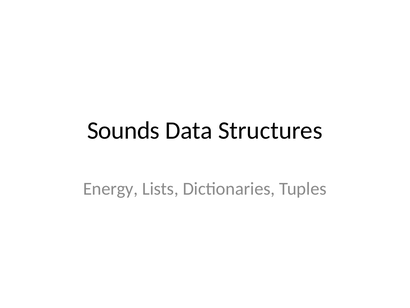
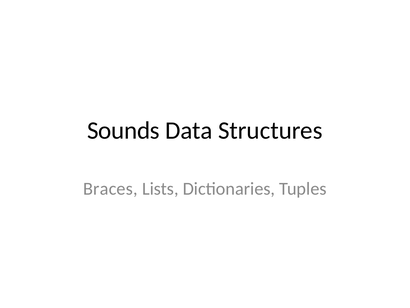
Energy: Energy -> Braces (110, 189)
